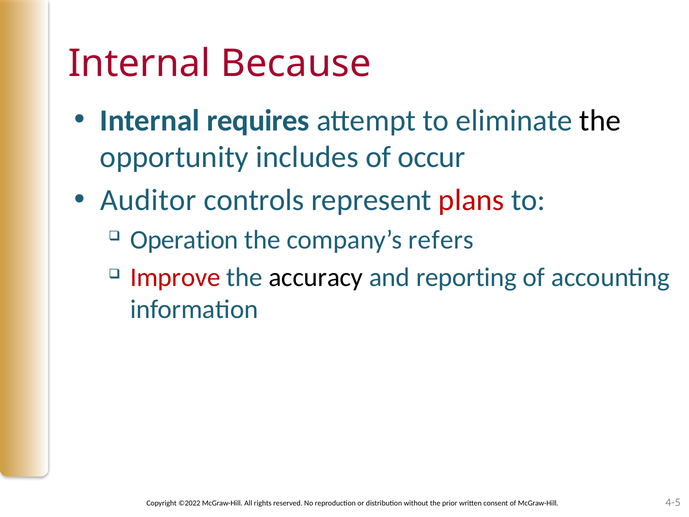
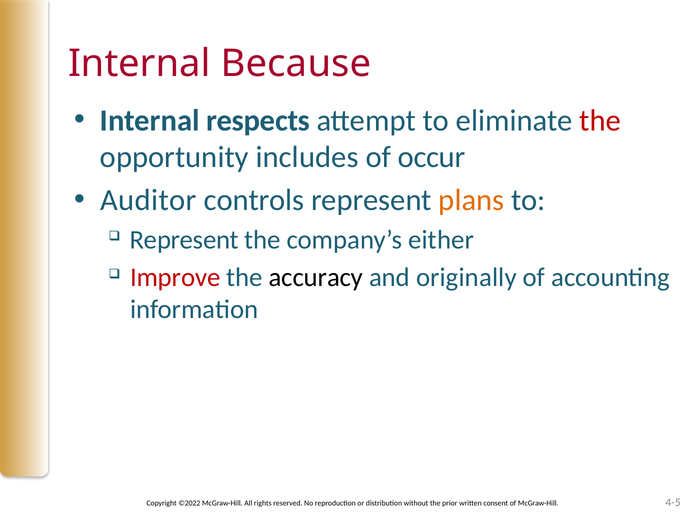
requires: requires -> respects (258, 120)
the colour: black -> red (600, 120)
plans colour: red -> orange (471, 200)
Operation: Operation -> Represent (184, 240)
refers: refers -> either (441, 240)
reporting: reporting -> originally (466, 277)
